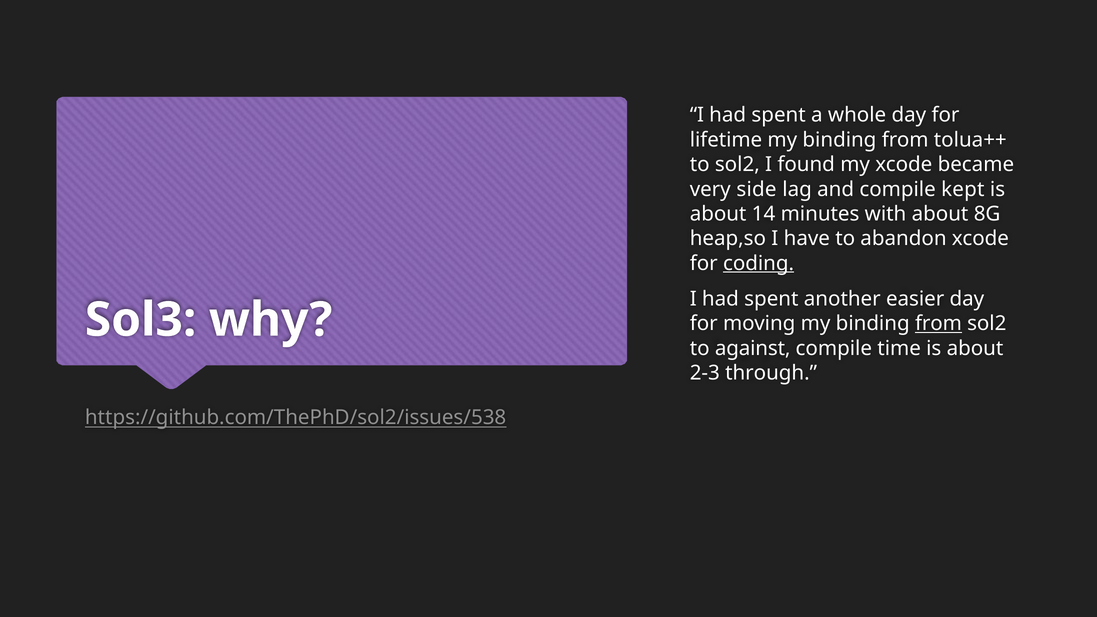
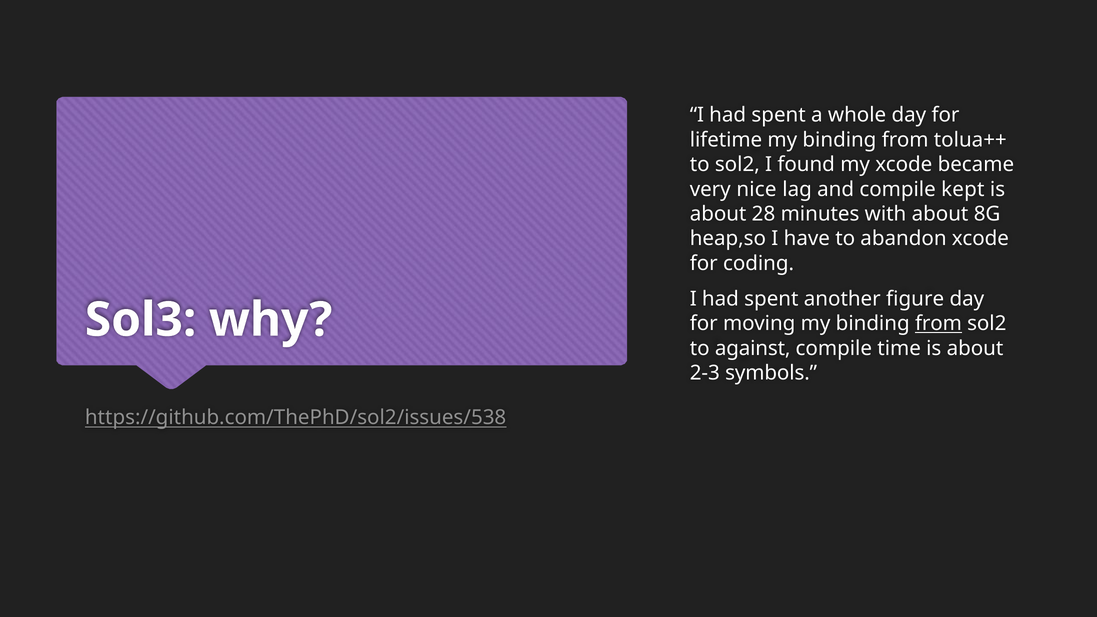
side: side -> nice (756, 189)
14: 14 -> 28 (764, 214)
coding underline: present -> none (759, 263)
easier: easier -> figure (915, 299)
through: through -> symbols (771, 373)
